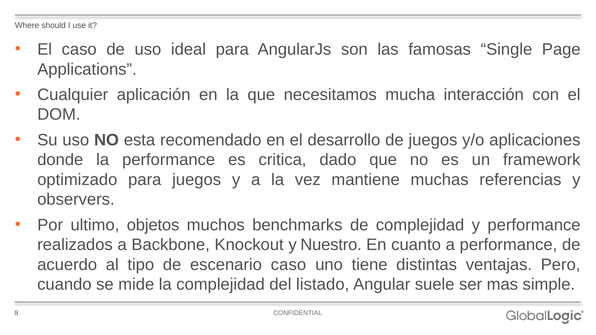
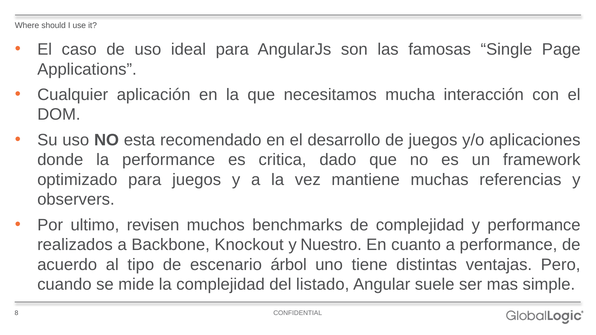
objetos: objetos -> revisen (153, 225)
escenario caso: caso -> árbol (289, 265)
